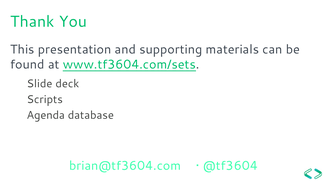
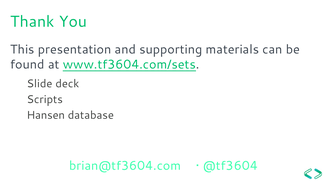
Agenda: Agenda -> Hansen (46, 115)
